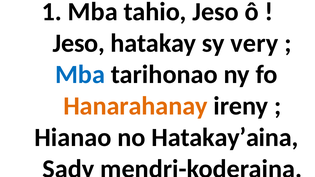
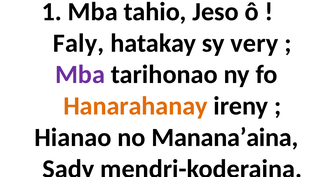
Jeso: Jeso -> Faly (79, 43)
Mba colour: blue -> purple (80, 75)
Hatakay’aina: Hatakay’aina -> Manana’aina (225, 138)
